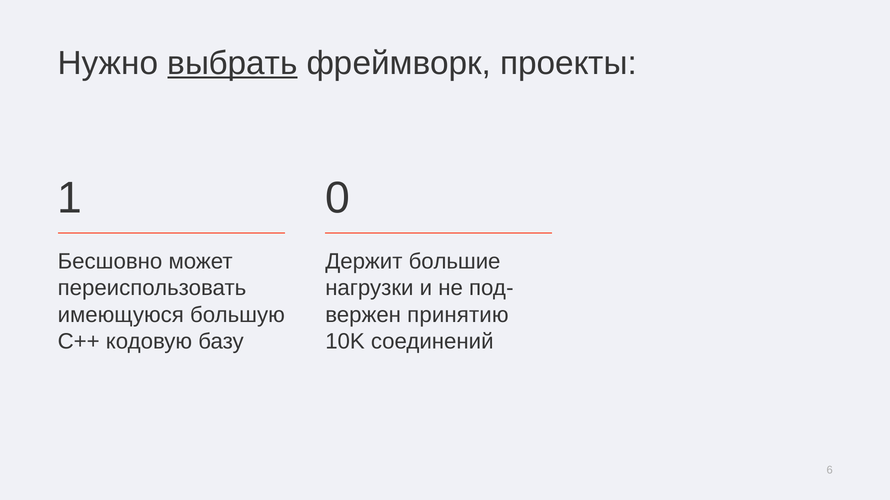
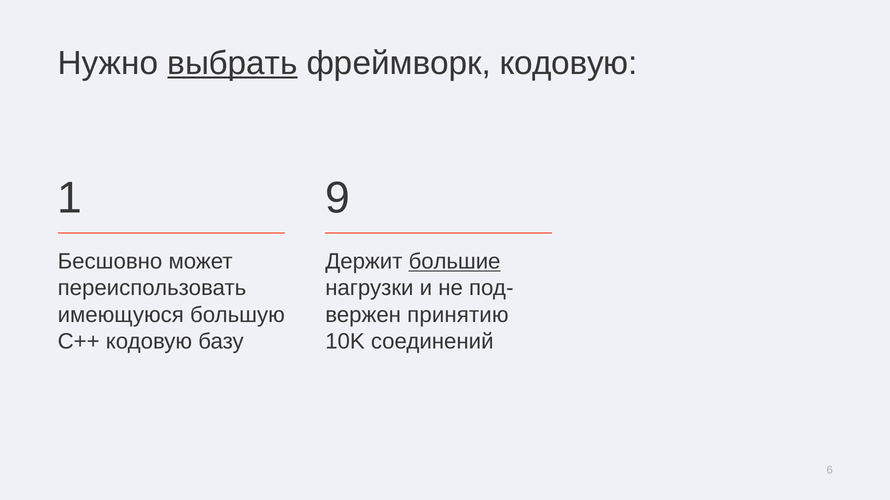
фреймворк проекты: проекты -> кодовую (569, 63)
0: 0 -> 9 (338, 198)
большие underline: none -> present (455, 262)
